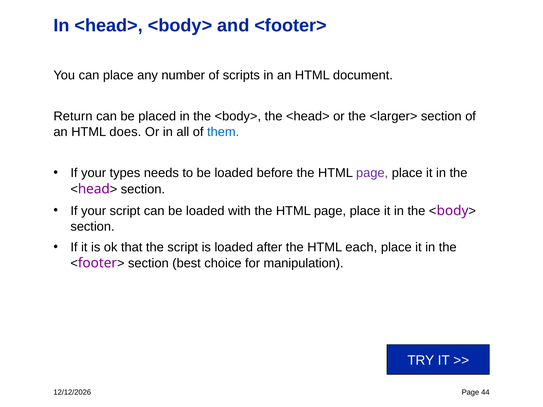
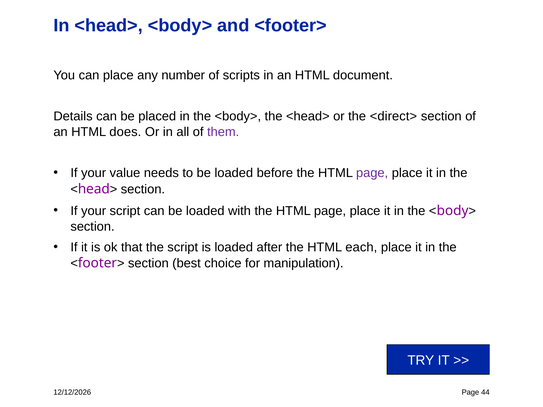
Return: Return -> Details (73, 116)
<larger>: <larger> -> <direct> (393, 116)
them colour: blue -> purple (223, 132)
types: types -> value (125, 173)
